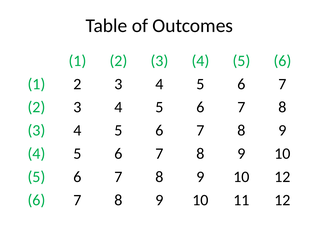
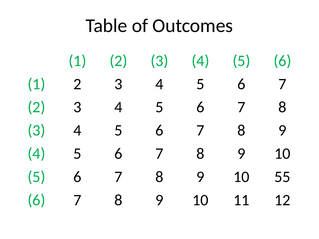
10 12: 12 -> 55 (282, 177)
